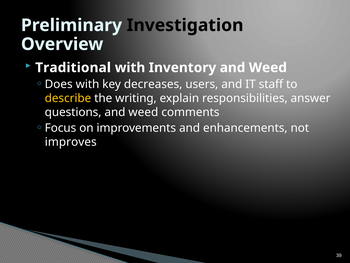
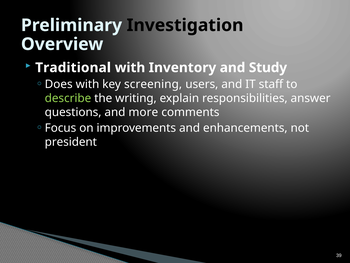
Weed: Weed -> Study (268, 68)
decreases: decreases -> screening (153, 84)
describe colour: yellow -> light green (68, 98)
questions and weed: weed -> more (143, 112)
improves: improves -> president (71, 142)
